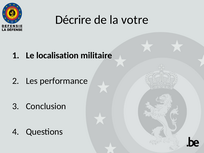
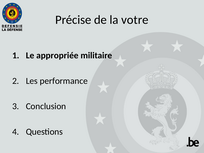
Décrire: Décrire -> Précise (73, 20)
localisation: localisation -> appropriée (57, 55)
